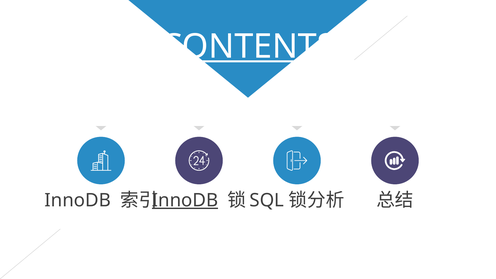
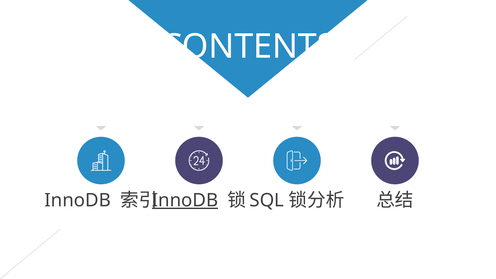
CONTENTS underline: present -> none (248, 47)
